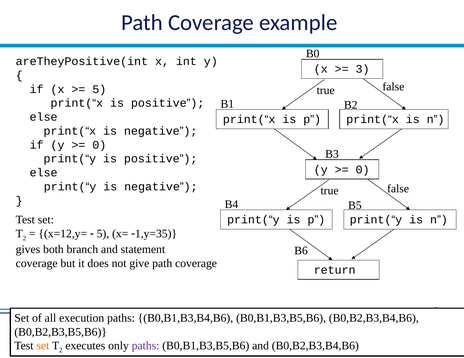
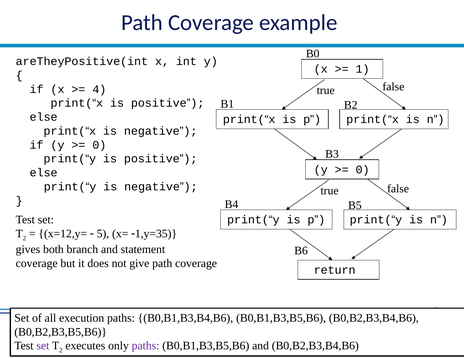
3: 3 -> 1 (363, 69)
5: 5 -> 4 (99, 89)
set colour: orange -> purple (43, 346)
